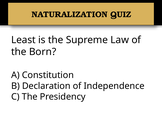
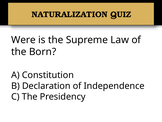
Least: Least -> Were (23, 40)
